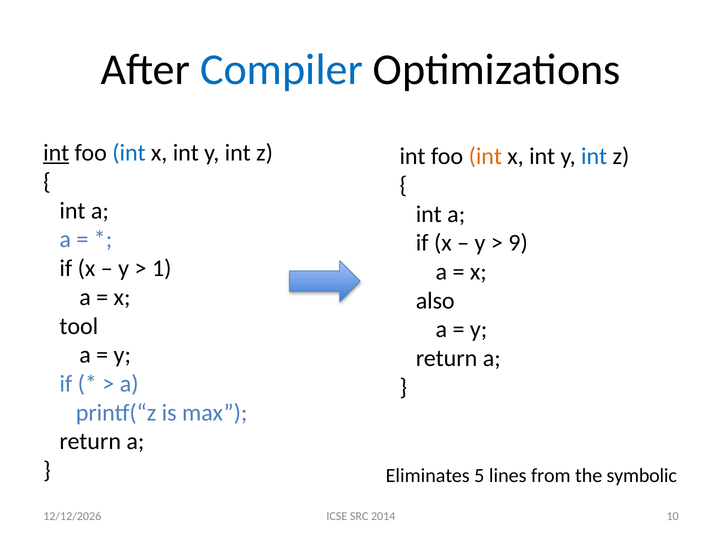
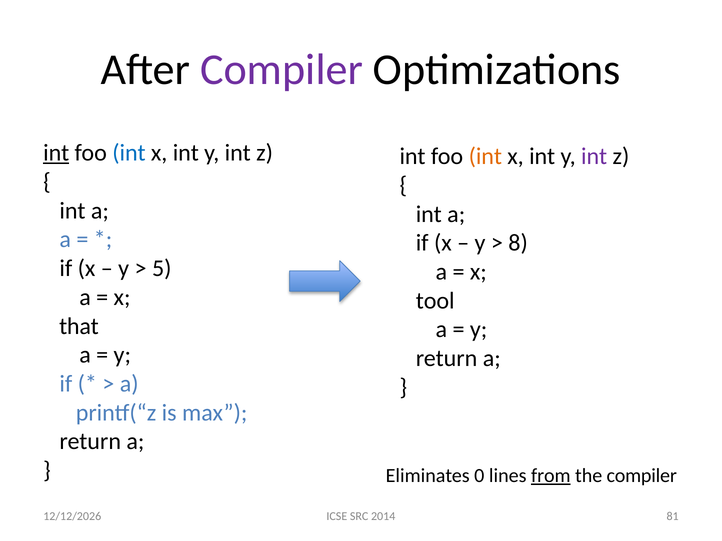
Compiler colour: blue -> purple (282, 70)
int colour: blue -> purple (594, 157)
9: 9 -> 8 (518, 243)
1: 1 -> 5 (162, 269)
also: also -> tool (435, 301)
tool: tool -> that (79, 326)
5: 5 -> 0 (479, 476)
from underline: none -> present (551, 476)
the symbolic: symbolic -> compiler (642, 476)
10: 10 -> 81 (673, 517)
